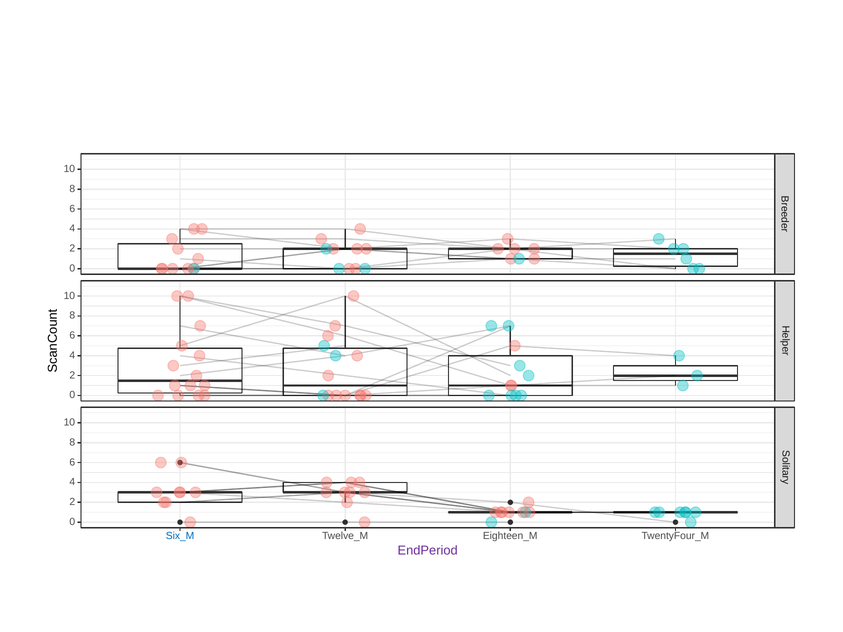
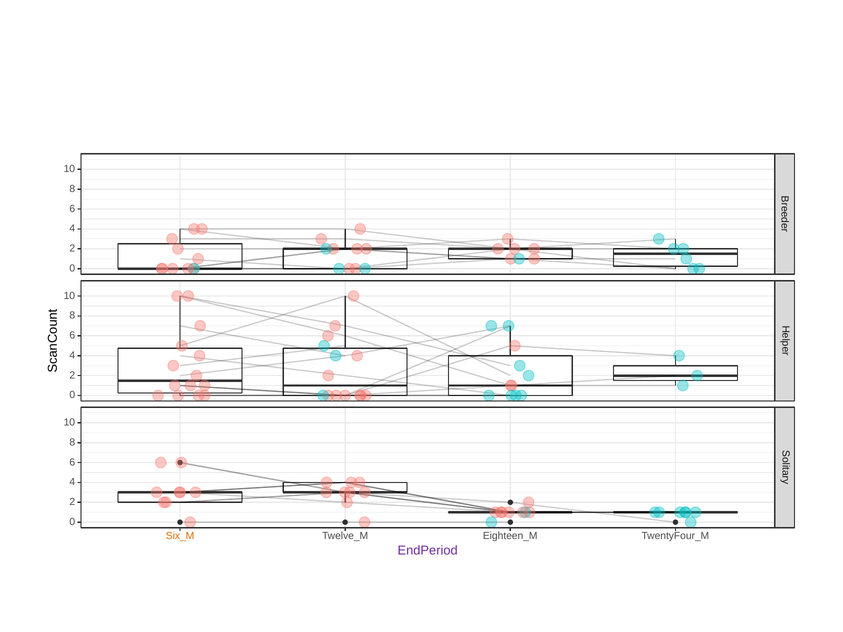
Six_M colour: blue -> orange (180, 536)
